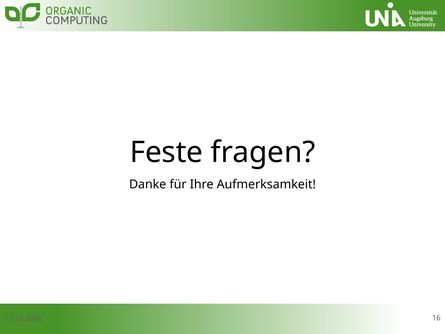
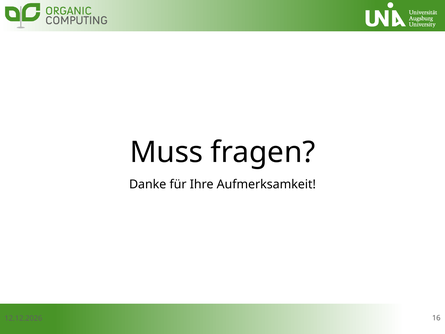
Feste: Feste -> Muss (166, 152)
